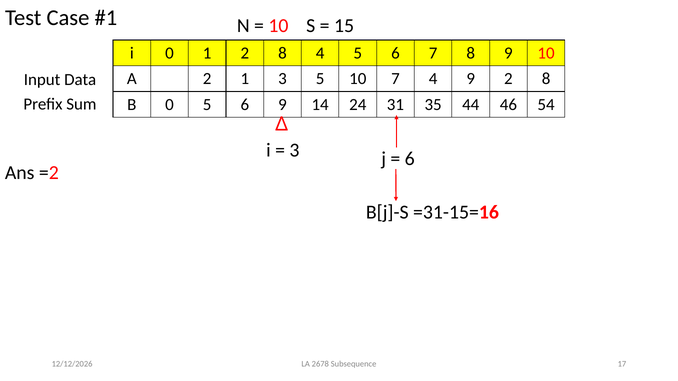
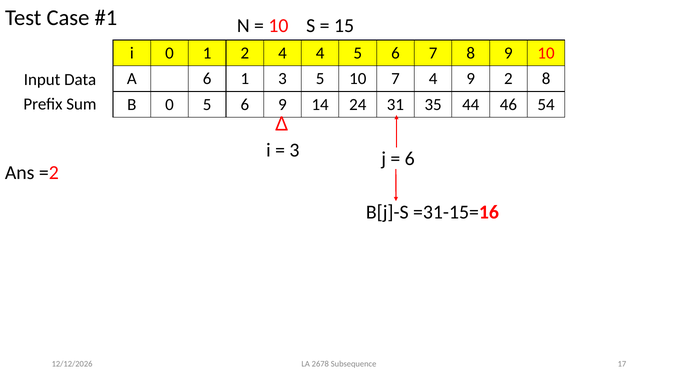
1 2 8: 8 -> 4 (282, 53)
A 2: 2 -> 6 (207, 79)
